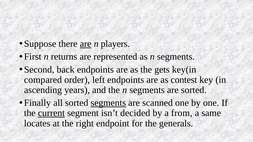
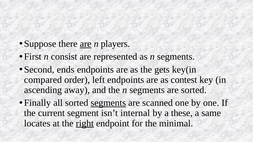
returns: returns -> consist (64, 57)
back: back -> ends (66, 70)
years: years -> away (77, 90)
current underline: present -> none (51, 113)
decided: decided -> internal (135, 113)
from: from -> these (182, 113)
right underline: none -> present (85, 124)
generals: generals -> minimal (176, 124)
